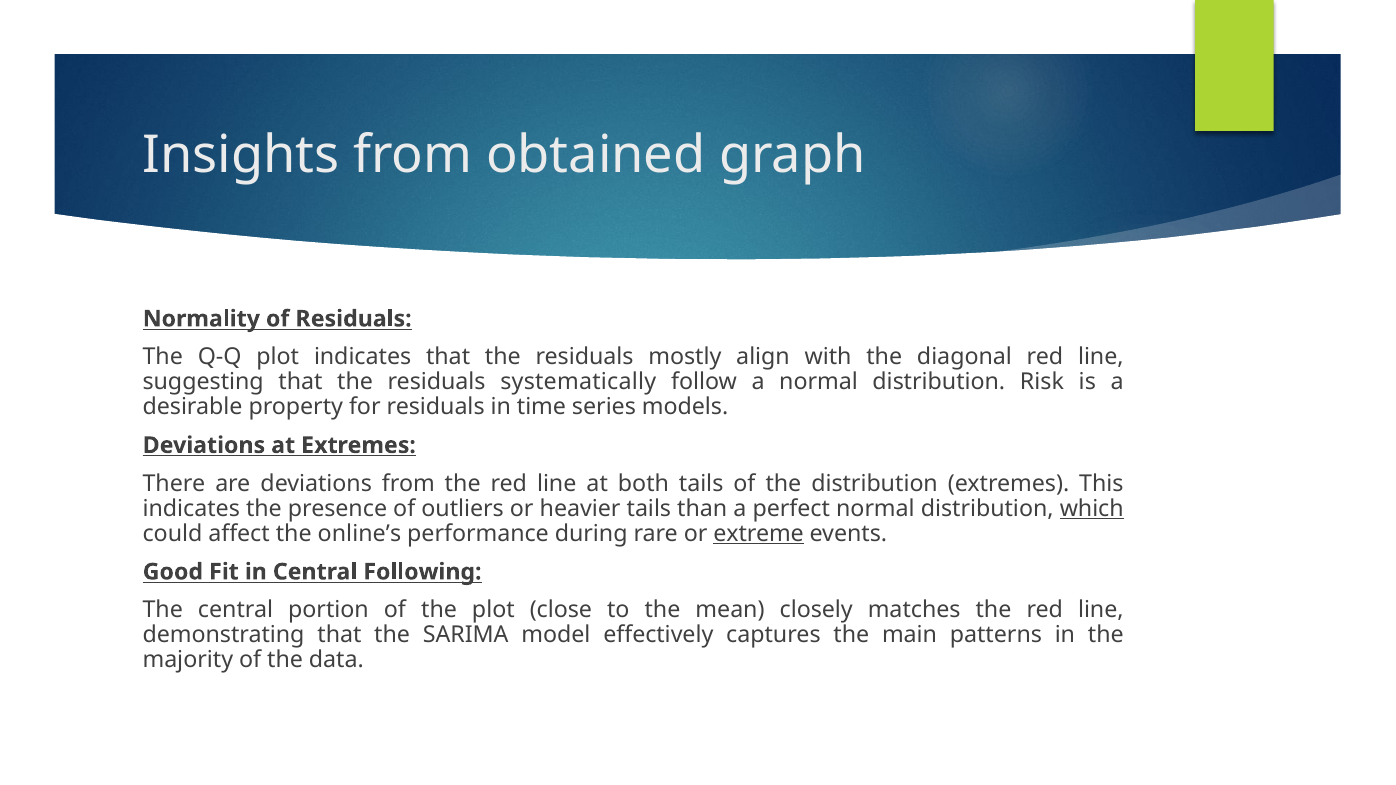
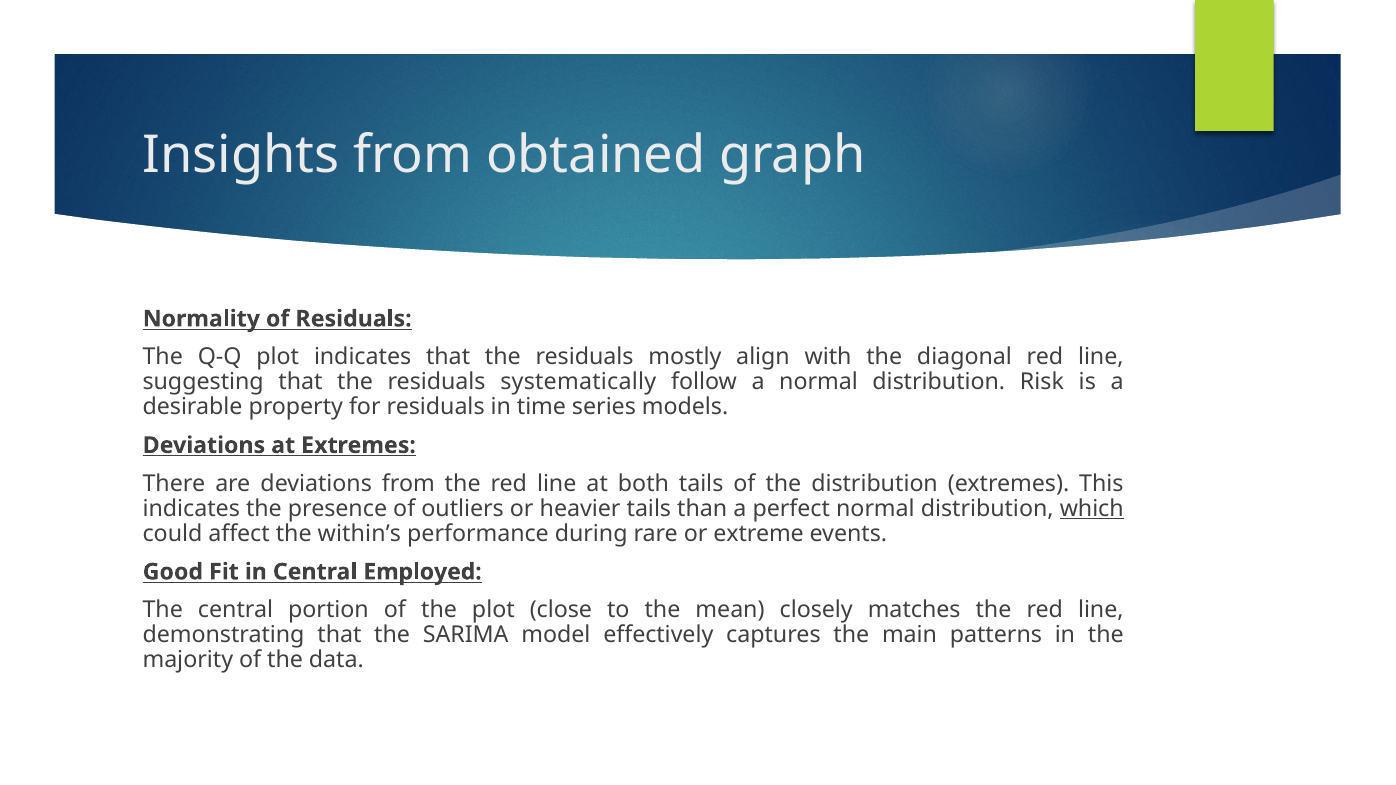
online’s: online’s -> within’s (359, 534)
extreme underline: present -> none (759, 534)
Following: Following -> Employed (422, 572)
